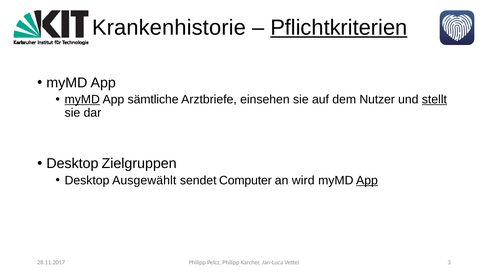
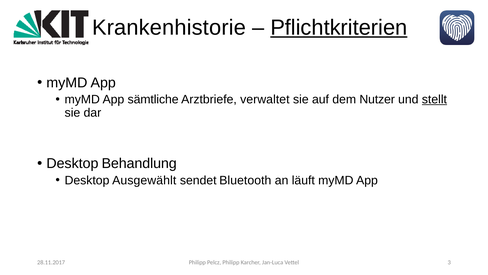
myMD underline: present -> none (82, 99)
einsehen: einsehen -> verwaltet (265, 99)
Zielgruppen: Zielgruppen -> Behandlung (139, 163)
Computer: Computer -> Bluetooth (245, 180)
wird: wird -> läuft (303, 180)
App underline: present -> none (367, 180)
